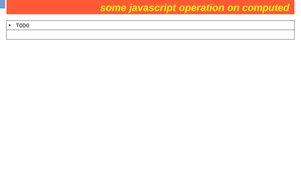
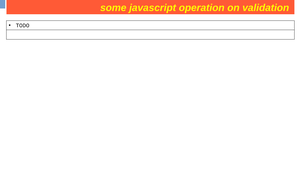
computed: computed -> validation (266, 8)
